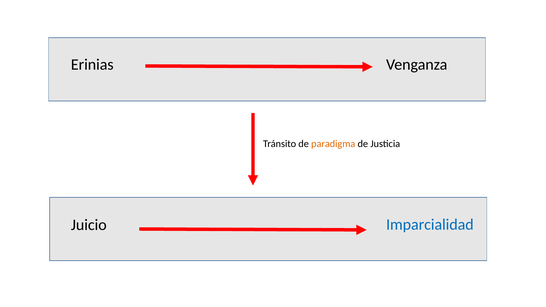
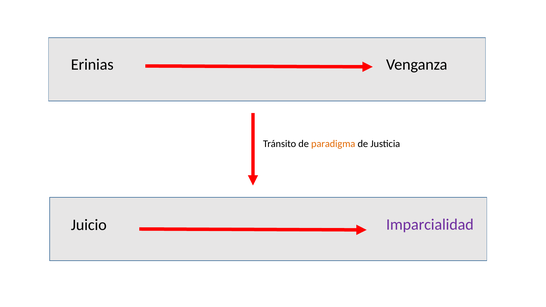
Imparcialidad colour: blue -> purple (430, 225)
